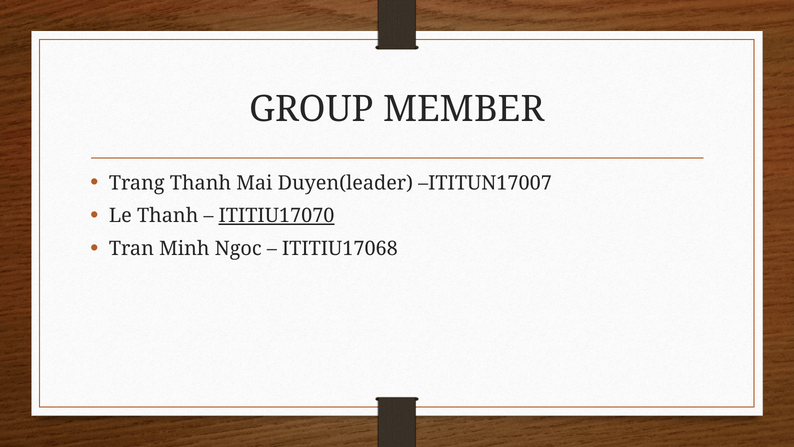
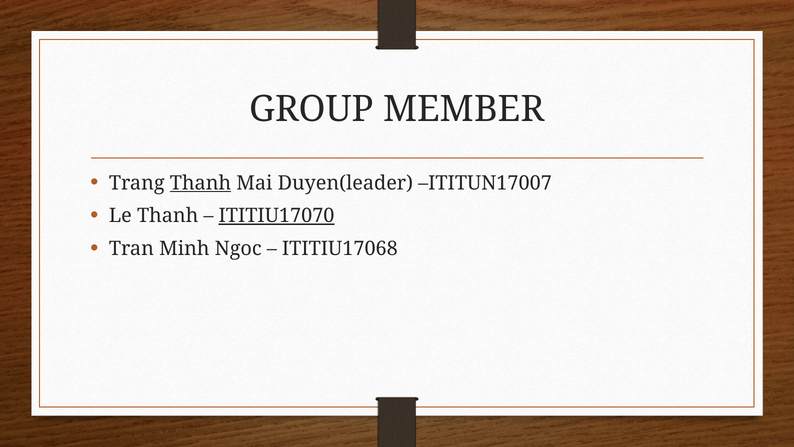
Thanh underline: none -> present (201, 183)
